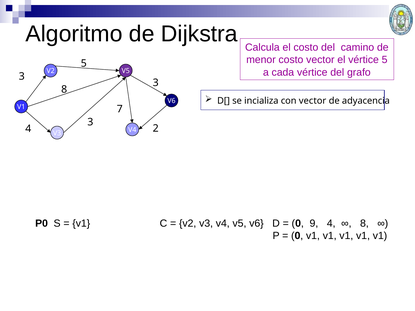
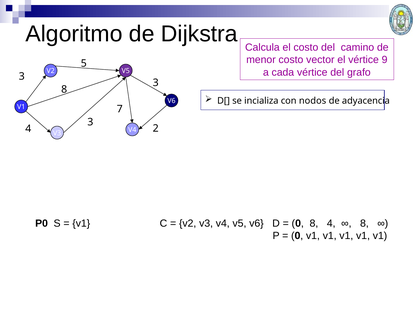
vértice 5: 5 -> 9 (385, 60)
con vector: vector -> nodos (313, 101)
0 9: 9 -> 8 (314, 223)
